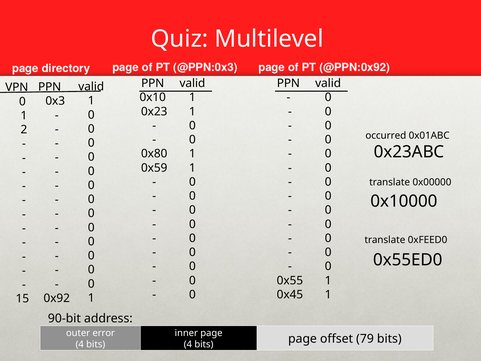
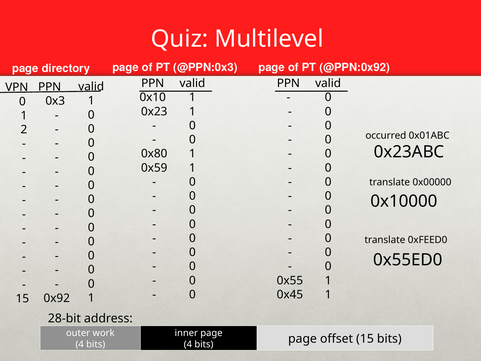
90-bit: 90-bit -> 28-bit (64, 318)
error: error -> work (104, 333)
offset 79: 79 -> 15 (365, 339)
